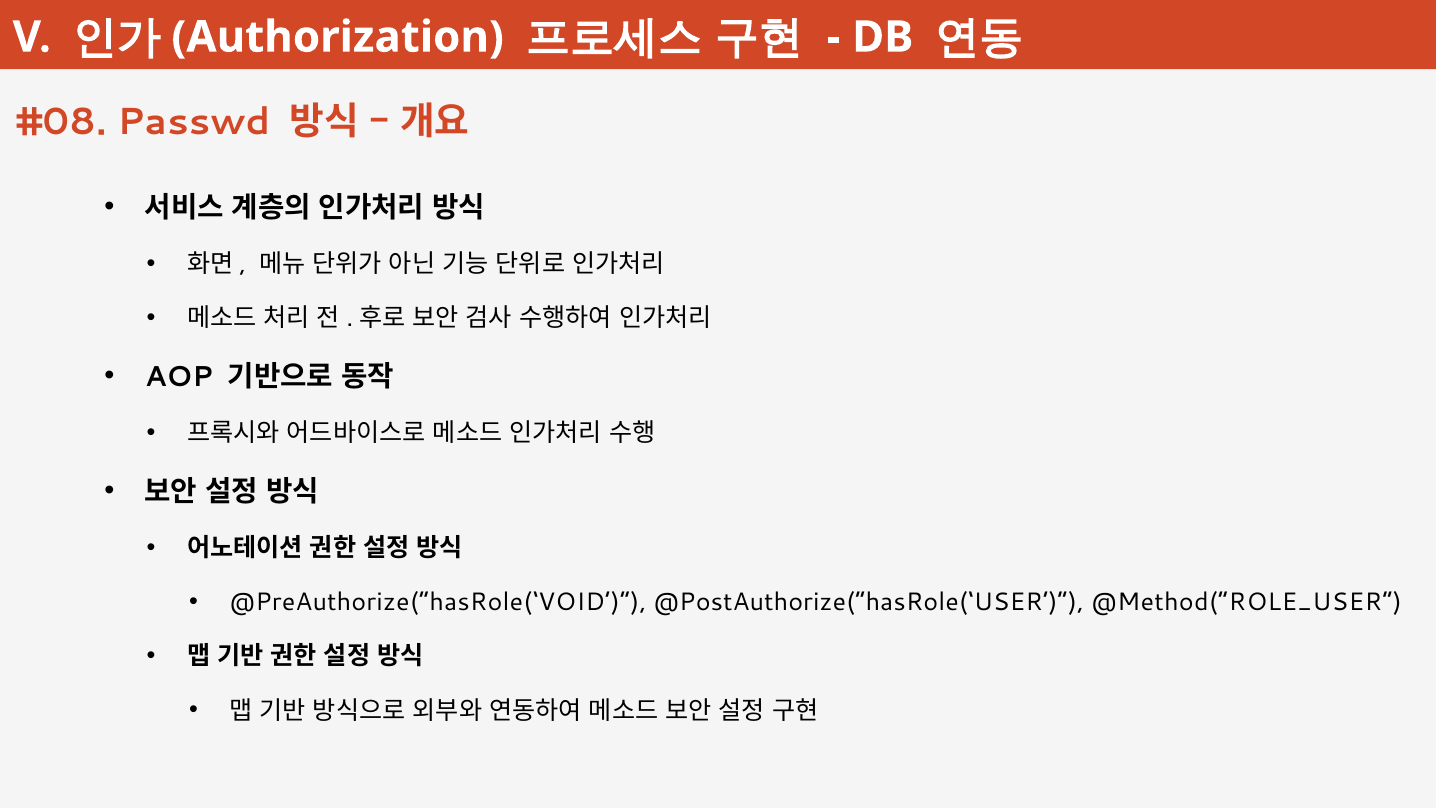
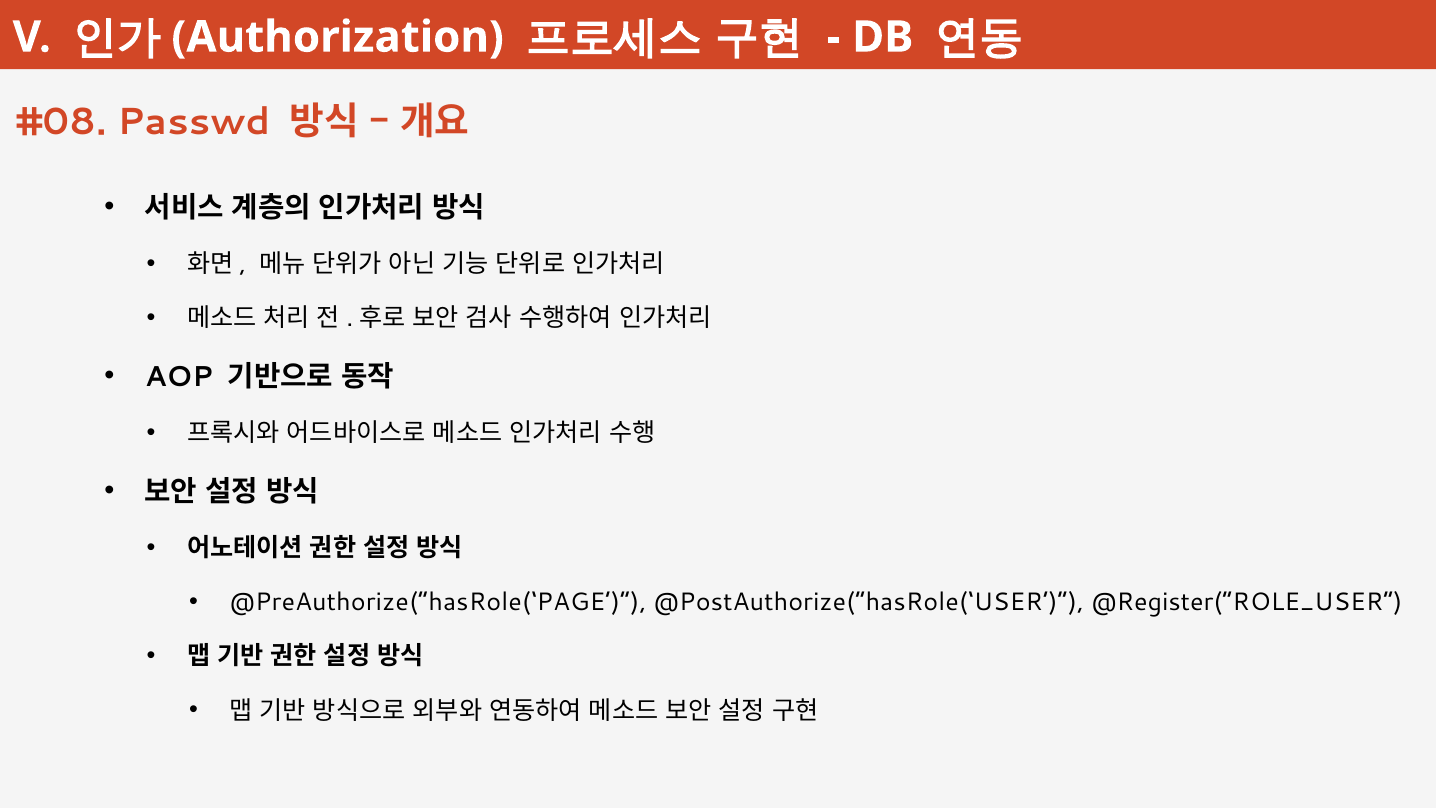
@PreAuthorize(“hasRole(‘VOID: @PreAuthorize(“hasRole(‘VOID -> @PreAuthorize(“hasRole(‘PAGE (438, 602)
@Method(“ROLE_USER: @Method(“ROLE_USER -> @Register(“ROLE_USER (1247, 602)
